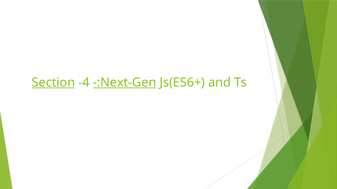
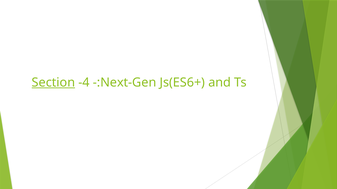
-:Next-Gen underline: present -> none (125, 83)
